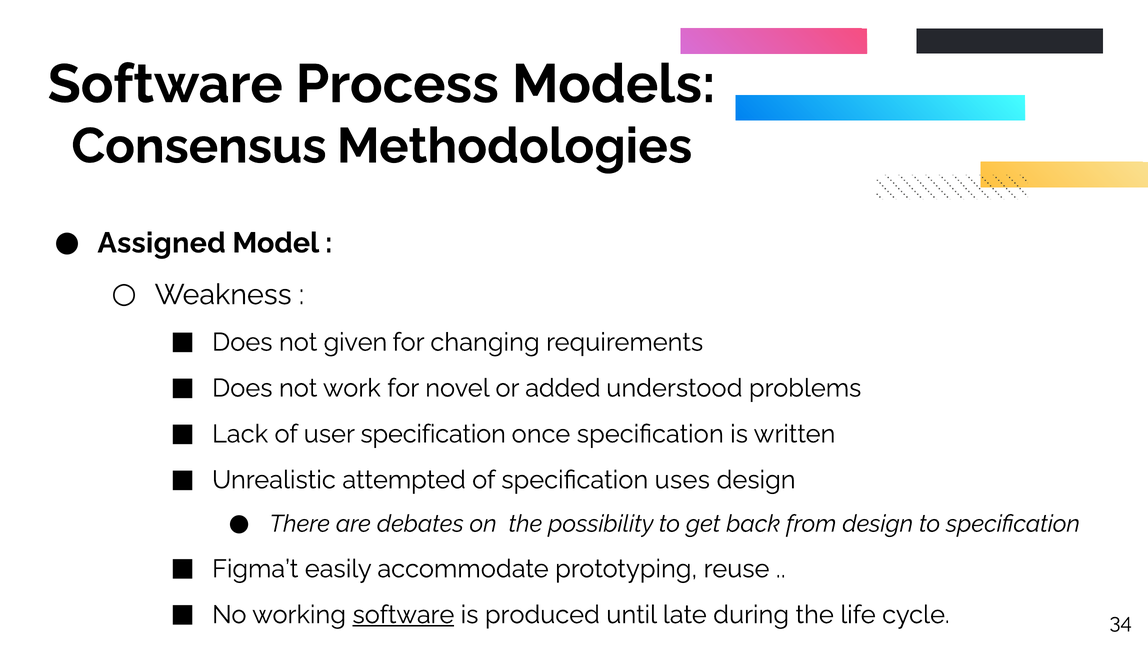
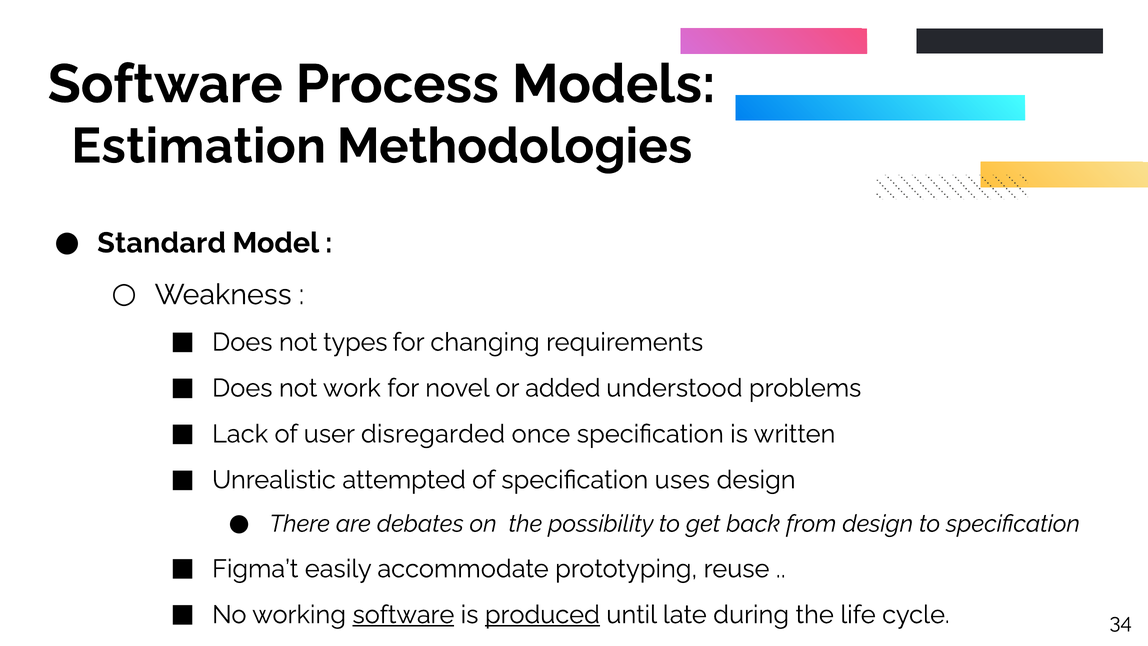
Consensus: Consensus -> Estimation (199, 146)
Assigned: Assigned -> Standard (162, 243)
given: given -> types (355, 342)
user specification: specification -> disregarded (433, 434)
produced underline: none -> present (542, 615)
